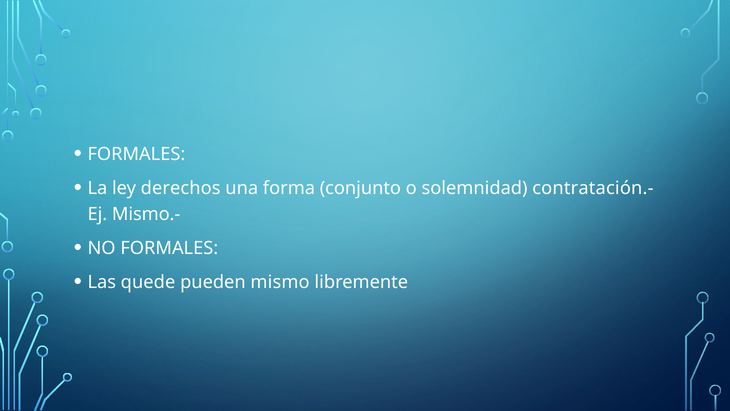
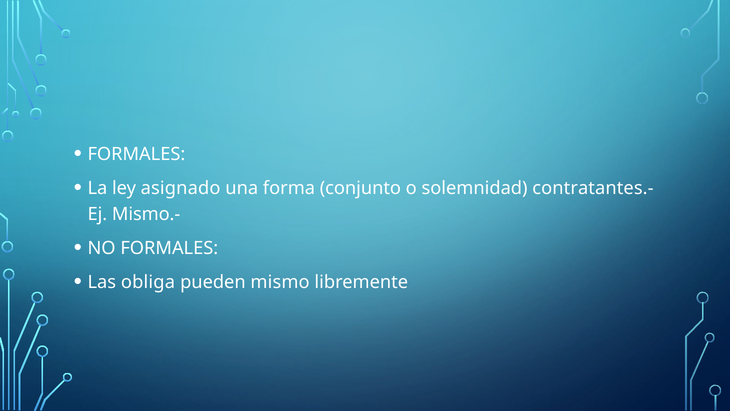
derechos: derechos -> asignado (181, 188)
contratación.-: contratación.- -> contratantes.- (593, 188)
quede: quede -> obliga (148, 282)
